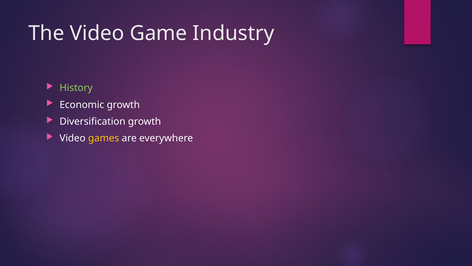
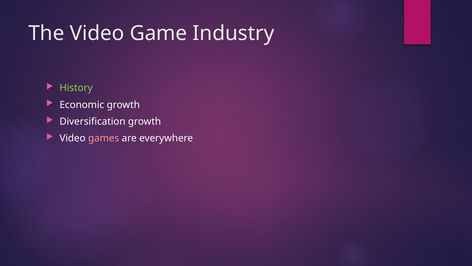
games colour: yellow -> pink (104, 138)
